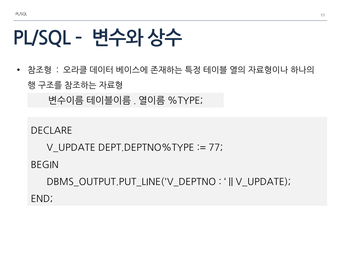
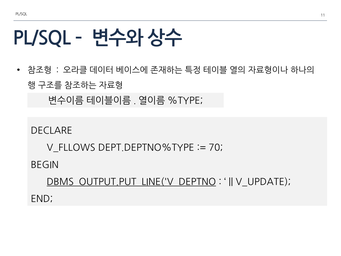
V_UPDATE: V_UPDATE -> V_FLLOWS (71, 148)
77: 77 -> 70 (216, 148)
DBMS_OUTPUT.PUT_LINE('V_DEPTNO underline: none -> present (131, 182)
